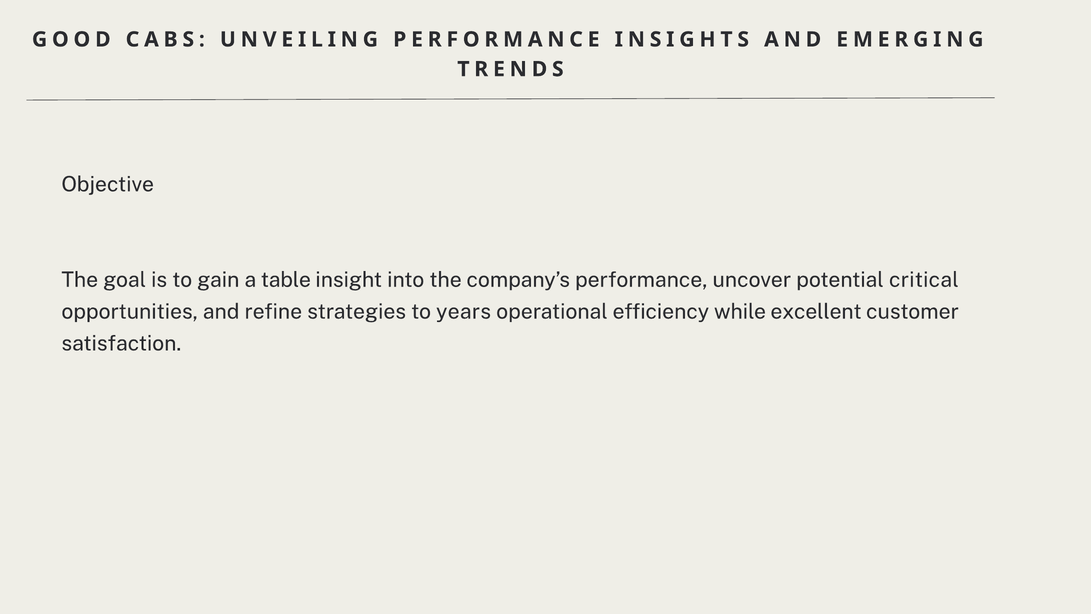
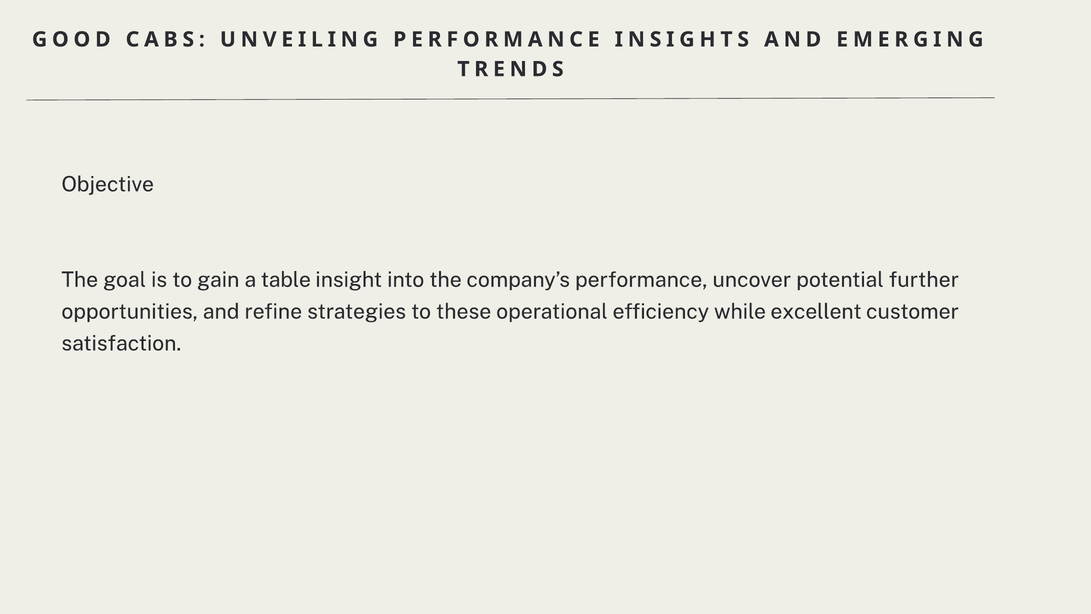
critical: critical -> further (924, 280)
years: years -> these (464, 311)
